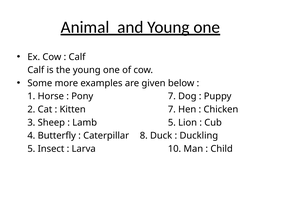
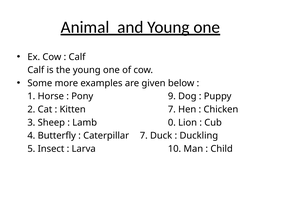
Pony 7: 7 -> 9 (172, 96)
Lamb 5: 5 -> 0 (172, 122)
Caterpillar 8: 8 -> 7 (144, 136)
